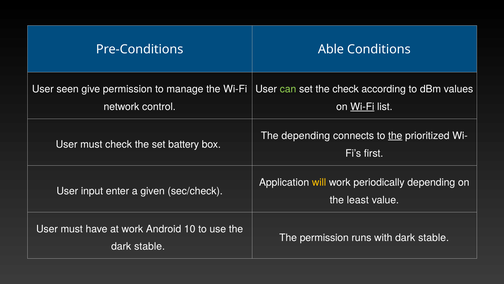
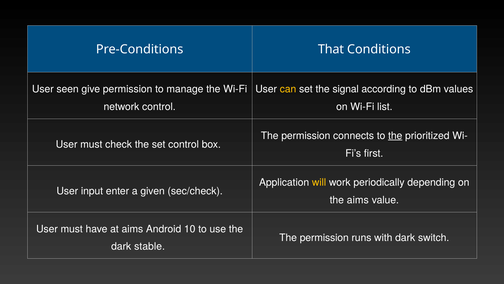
Able: Able -> That (331, 49)
can colour: light green -> yellow (288, 89)
the check: check -> signal (346, 89)
Wi-Fi underline: present -> none (362, 106)
depending: depending -> permission (306, 135)
set battery: battery -> control (184, 144)
the least: least -> aims (358, 200)
at work: work -> aims (132, 229)
with dark stable: stable -> switch (434, 237)
